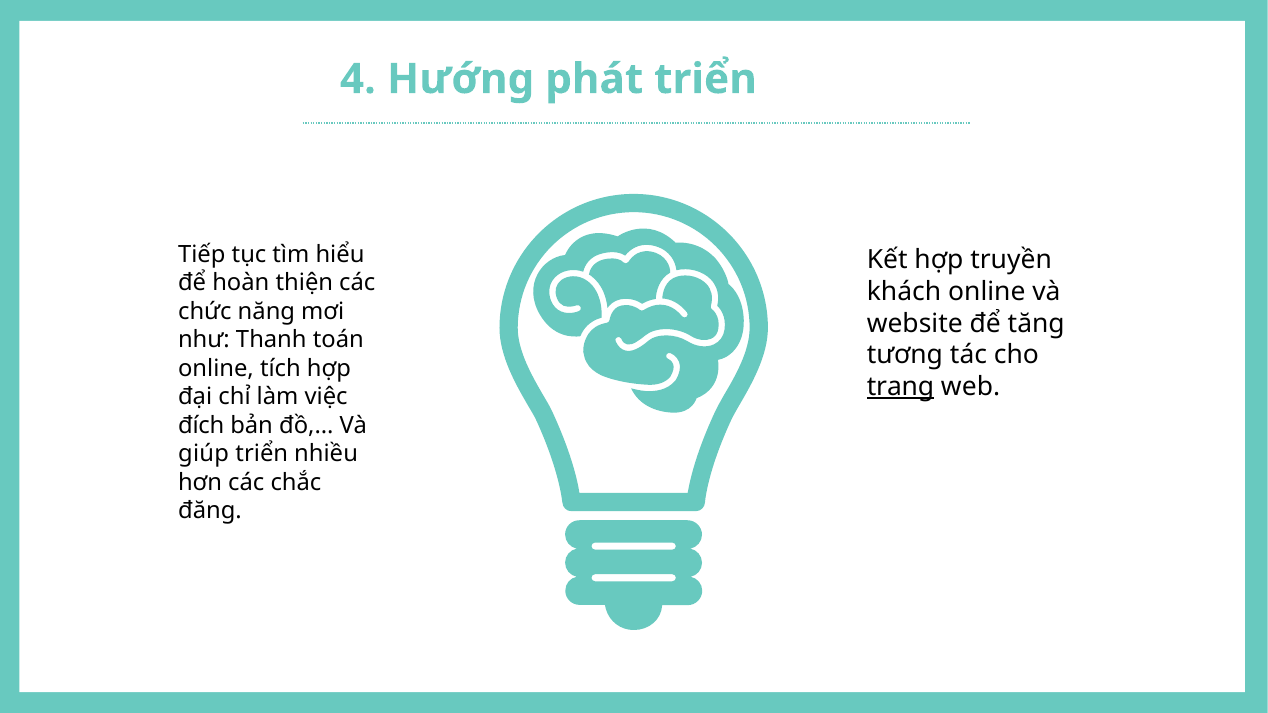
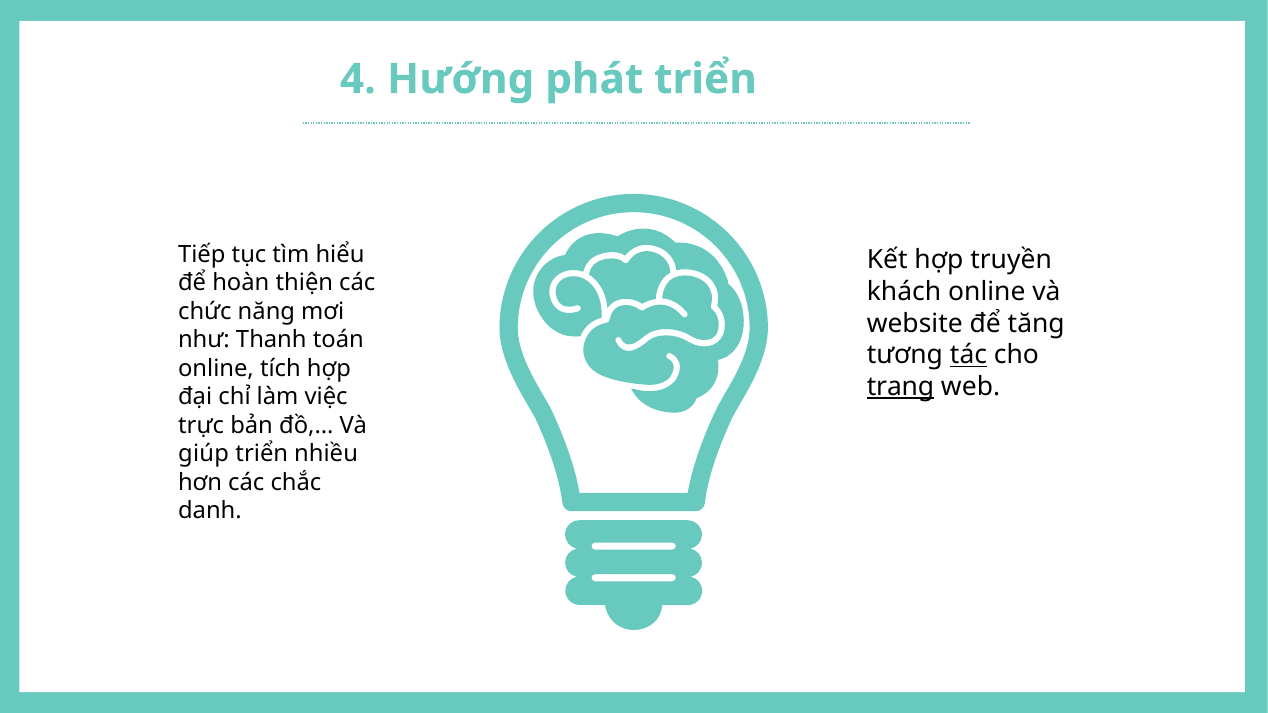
tác underline: none -> present (969, 355)
đích: đích -> trực (201, 426)
đăng: đăng -> danh (210, 511)
